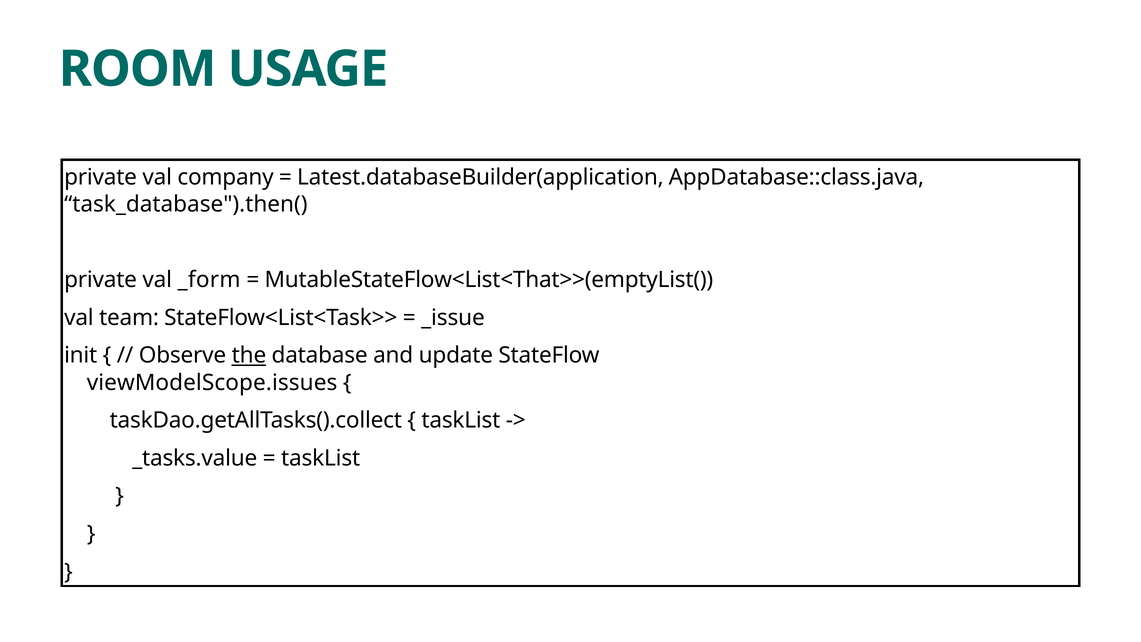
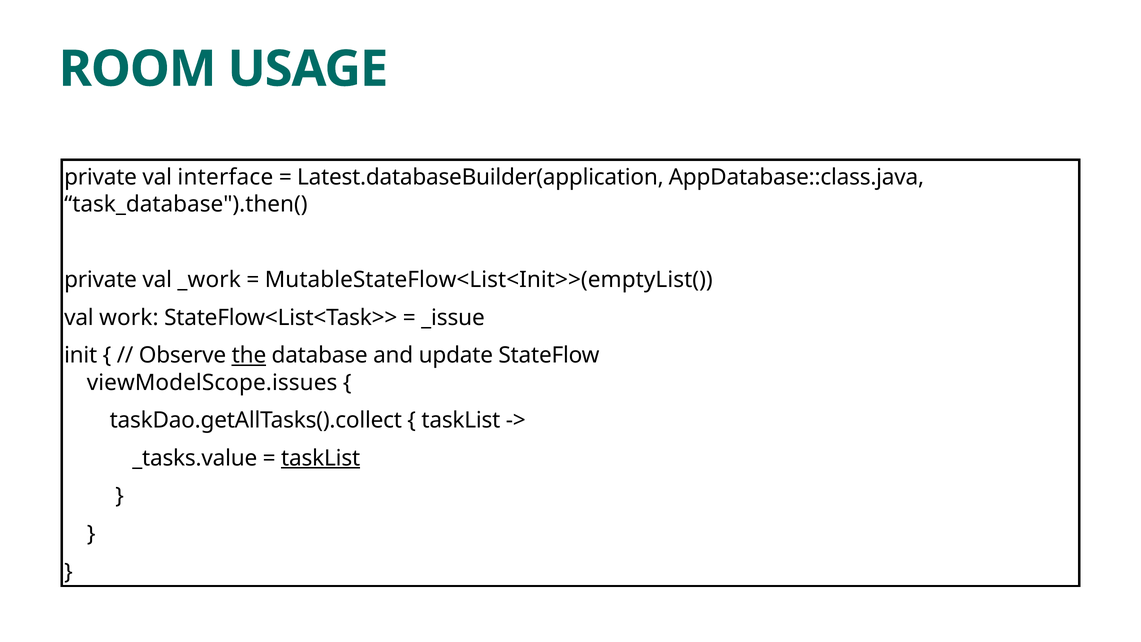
company: company -> interface (225, 177)
_form: _form -> _work (209, 280)
MutableStateFlow<List<That>>(emptyList(: MutableStateFlow<List<That>>(emptyList( -> MutableStateFlow<List<Init>>(emptyList( (489, 280)
team: team -> work (129, 318)
taskList underline: none -> present (321, 458)
